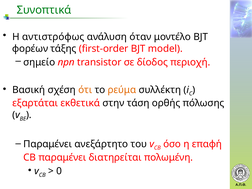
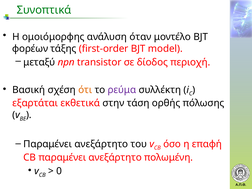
αντιστρόφως: αντιστρόφως -> ομοιόμορφης (53, 37)
σημείο: σημείο -> μεταξύ (39, 62)
ρεύμα colour: orange -> purple (122, 90)
CB παραμένει διατηρείται: διατηρείται -> ανεξάρτητο (115, 157)
